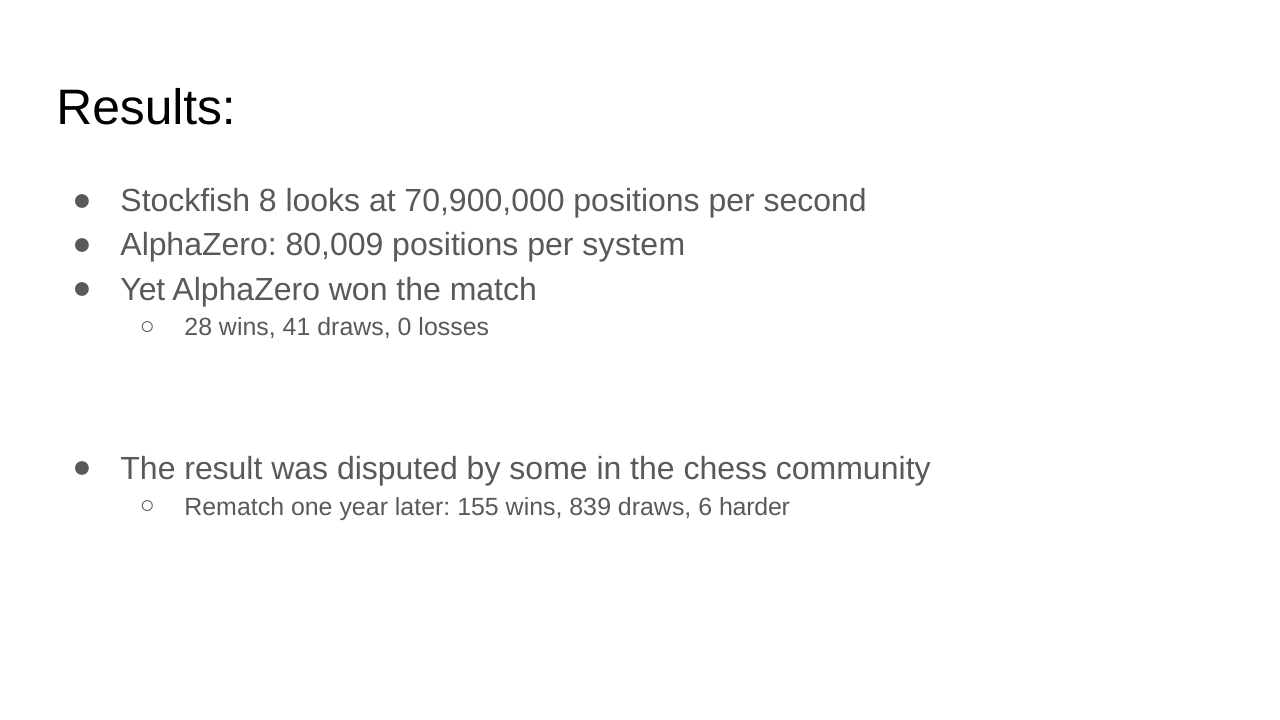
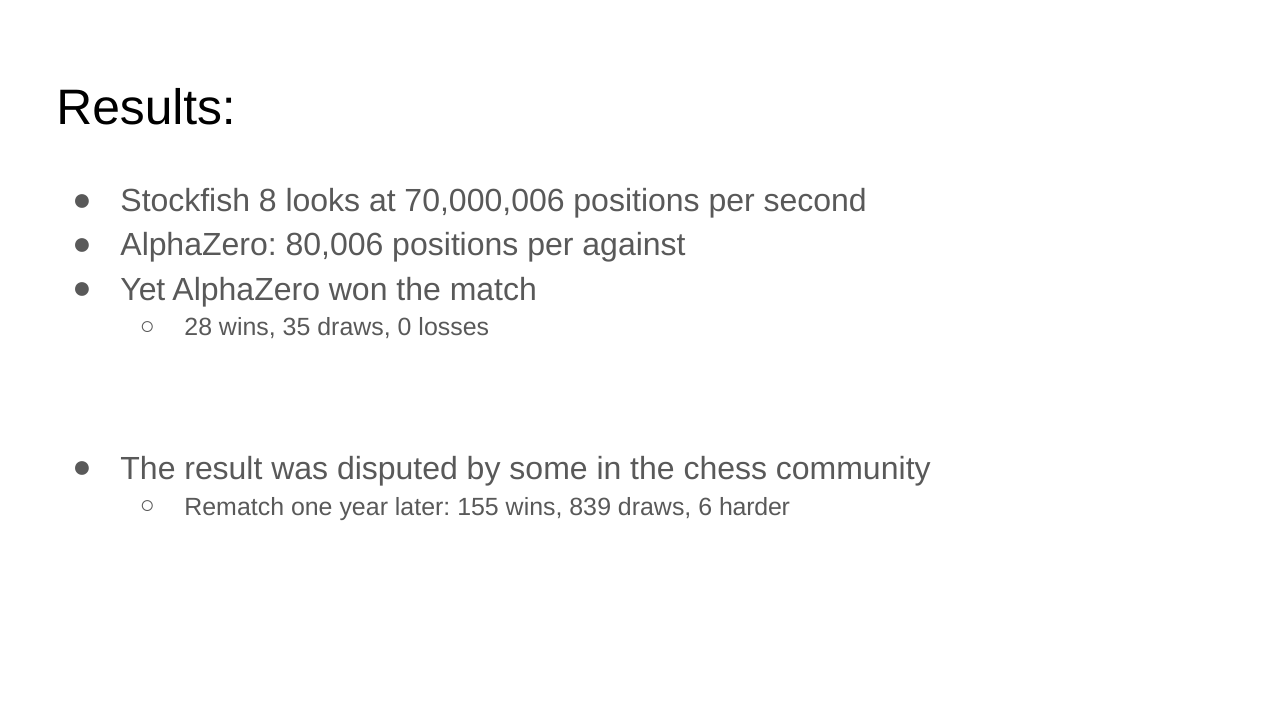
70,900,000: 70,900,000 -> 70,000,006 (485, 201)
80,009: 80,009 -> 80,006 (334, 245)
system: system -> against (634, 245)
41: 41 -> 35 (297, 328)
